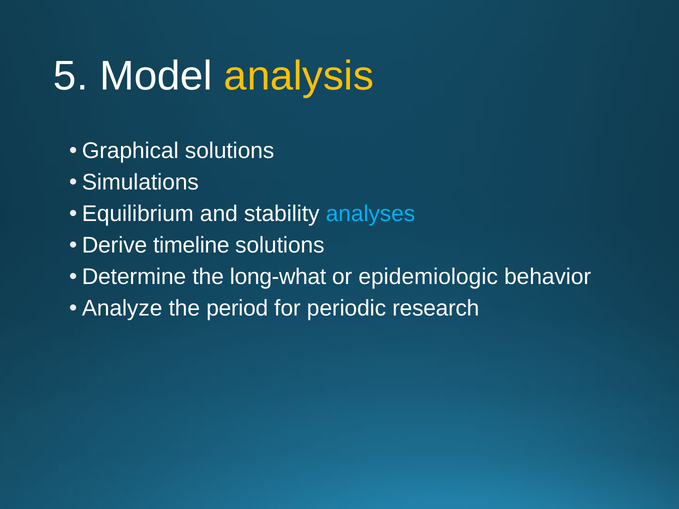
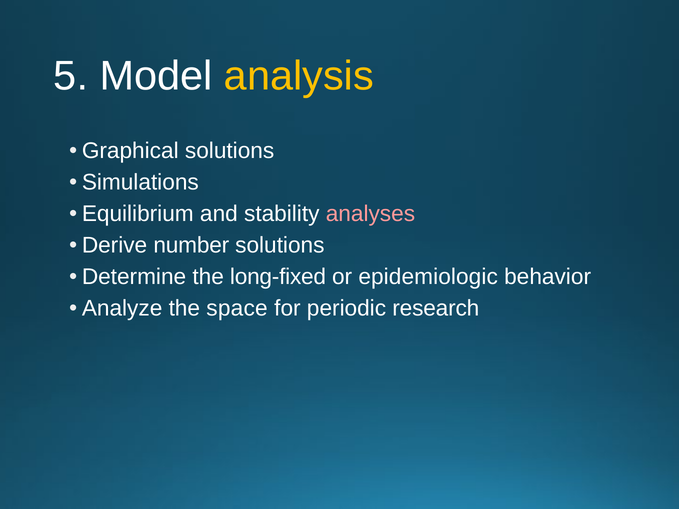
analyses colour: light blue -> pink (370, 214)
timeline: timeline -> number (191, 246)
long-what: long-what -> long-fixed (278, 277)
period: period -> space (237, 309)
